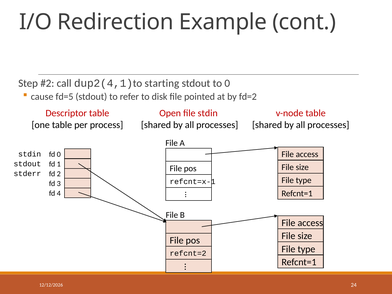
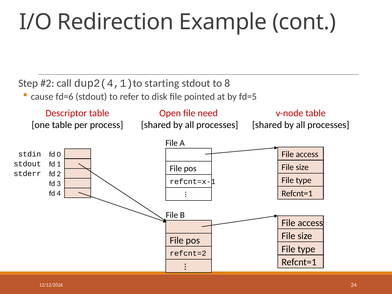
to 0: 0 -> 8 (227, 83)
fd=5: fd=5 -> fd=6 (64, 97)
fd=2: fd=2 -> fd=5 (248, 97)
file stdin: stdin -> need (208, 113)
